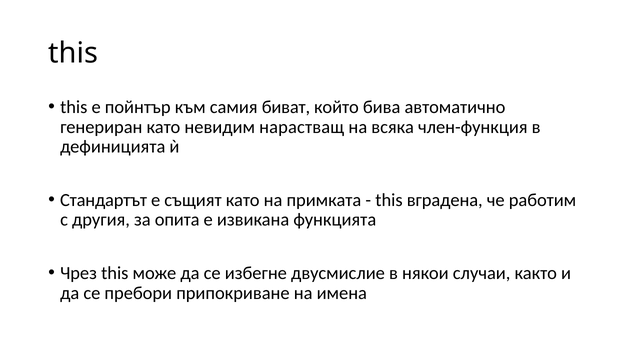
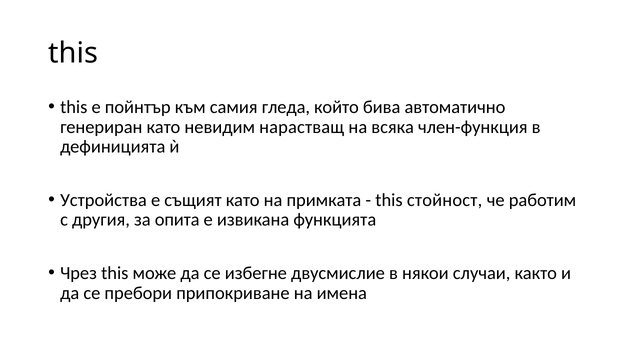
биват: биват -> гледа (286, 107)
Стандартът: Стандартът -> Устройства (103, 200)
вградена: вградена -> стойност (445, 200)
